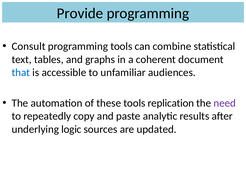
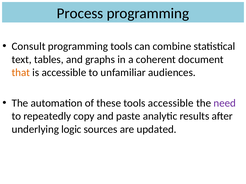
Provide: Provide -> Process (80, 13)
that colour: blue -> orange (21, 73)
tools replication: replication -> accessible (171, 103)
